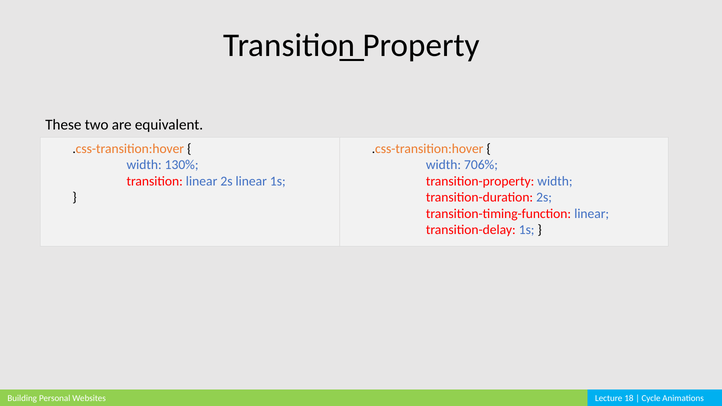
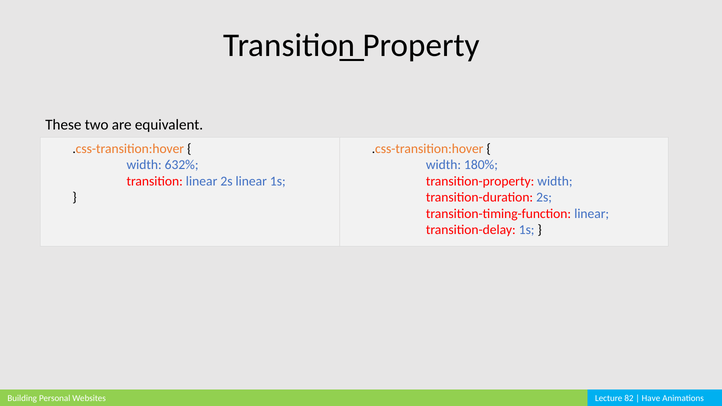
130%: 130% -> 632% (182, 165)
706%: 706% -> 180% (481, 165)
18: 18 -> 82 (629, 398)
Cycle: Cycle -> Have (651, 398)
